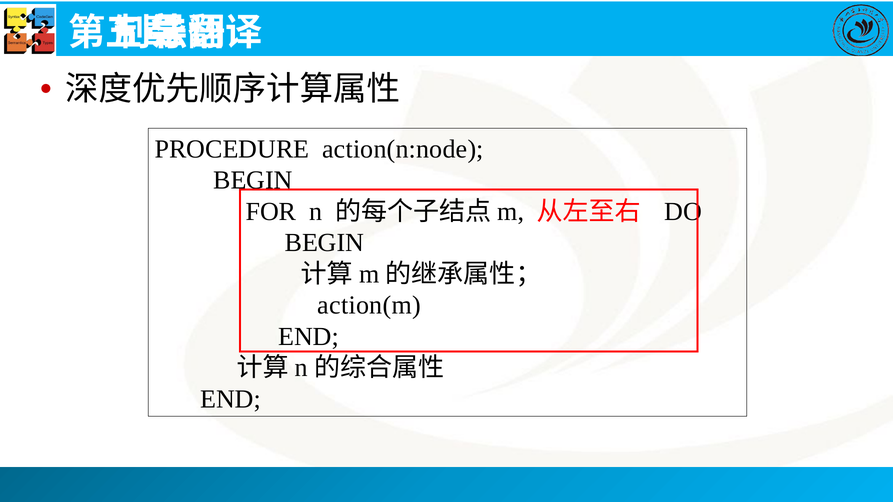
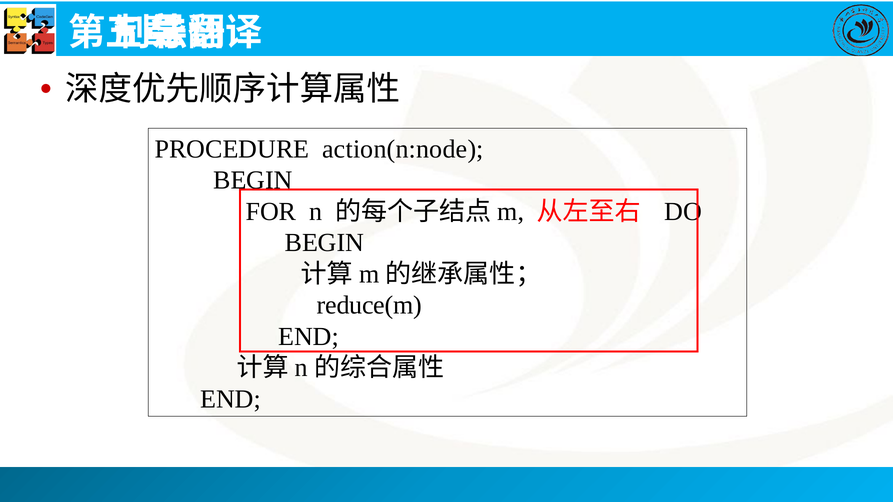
action(m: action(m -> reduce(m (369, 305)
